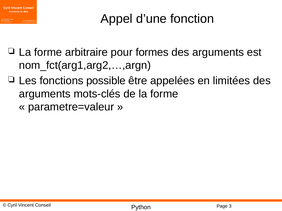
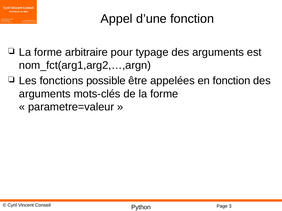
formes: formes -> typage (152, 52)
en limitées: limitées -> fonction (232, 81)
